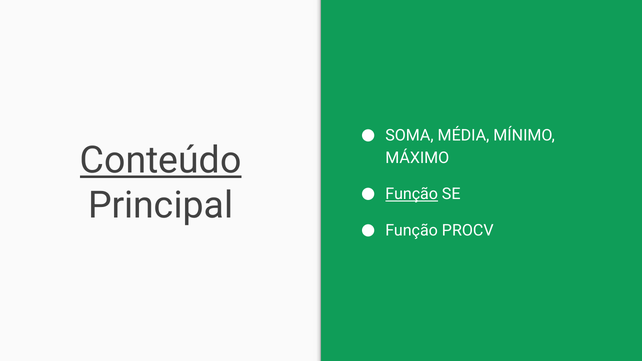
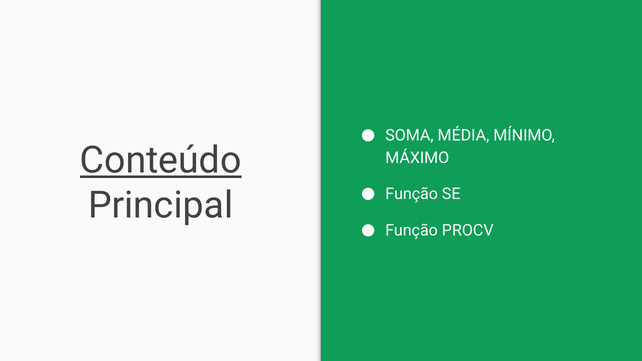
Função underline: present -> none (412, 194)
